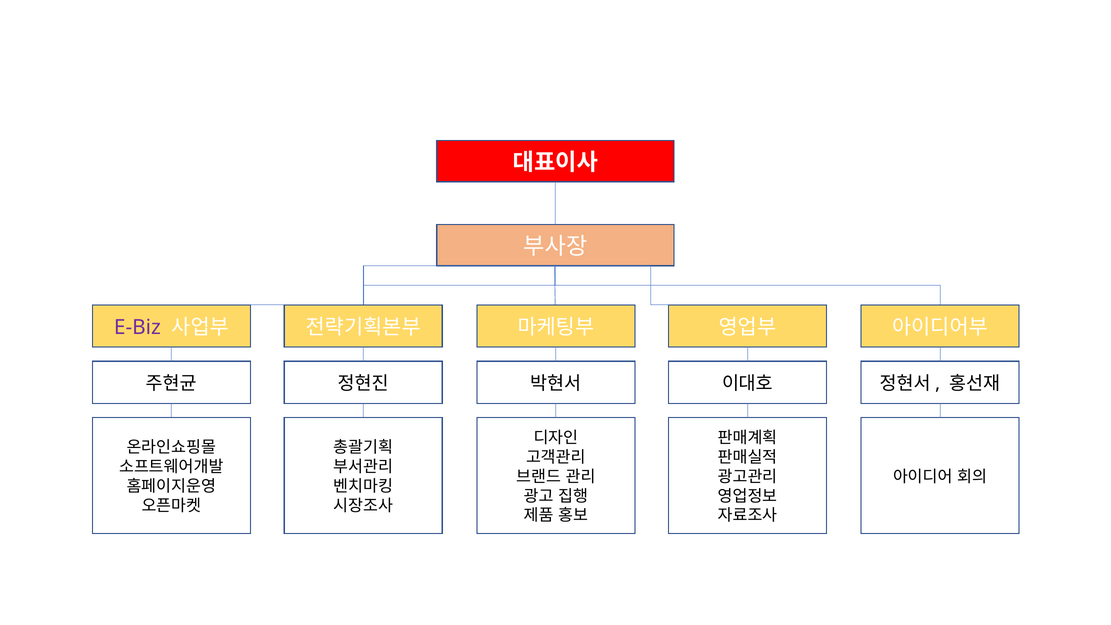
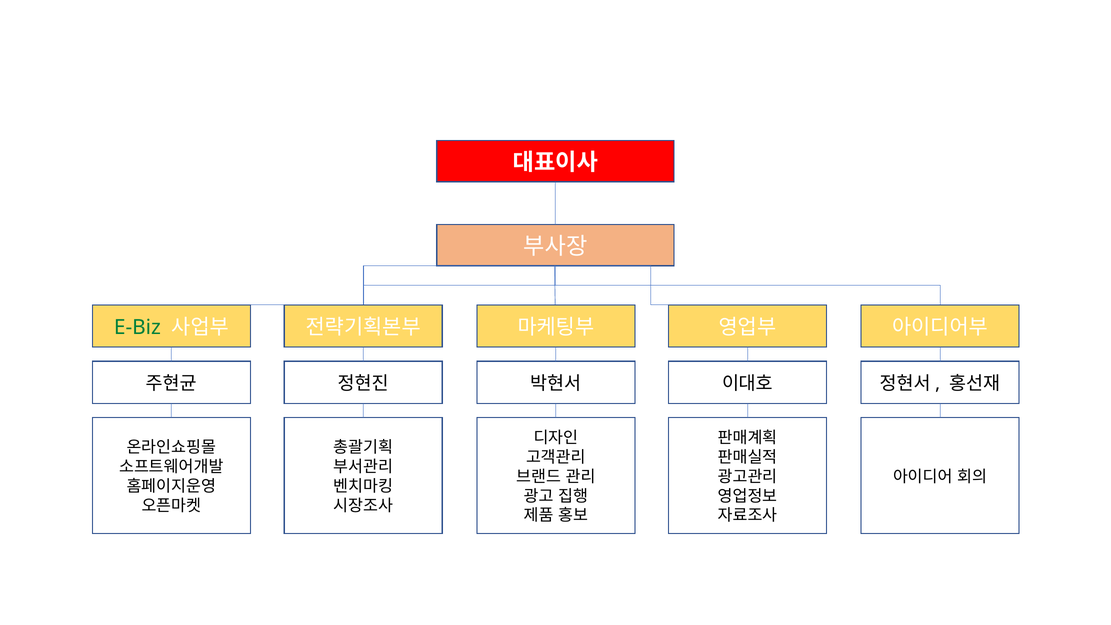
E-Biz colour: purple -> green (137, 327)
